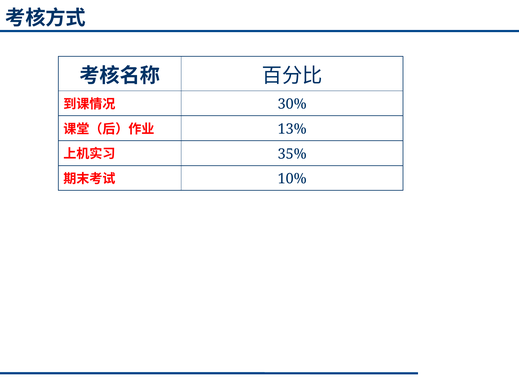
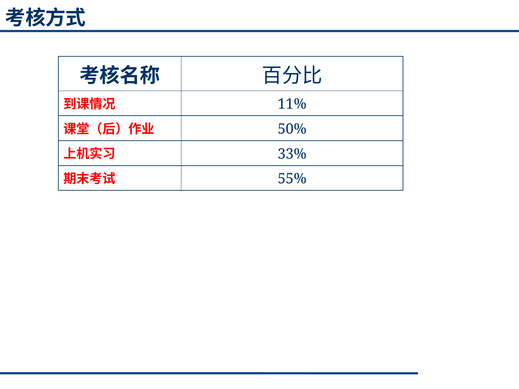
30%: 30% -> 11% (292, 104)
13%: 13% -> 50% (292, 129)
35%: 35% -> 33% (292, 154)
10%: 10% -> 55% (292, 179)
